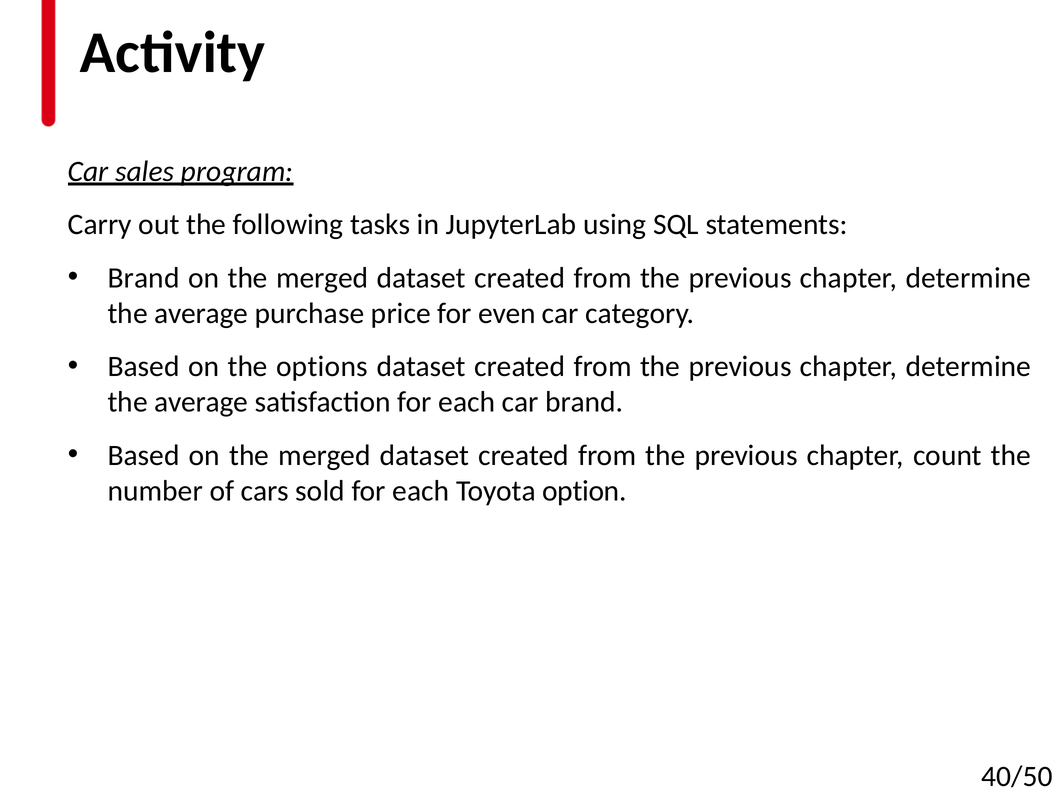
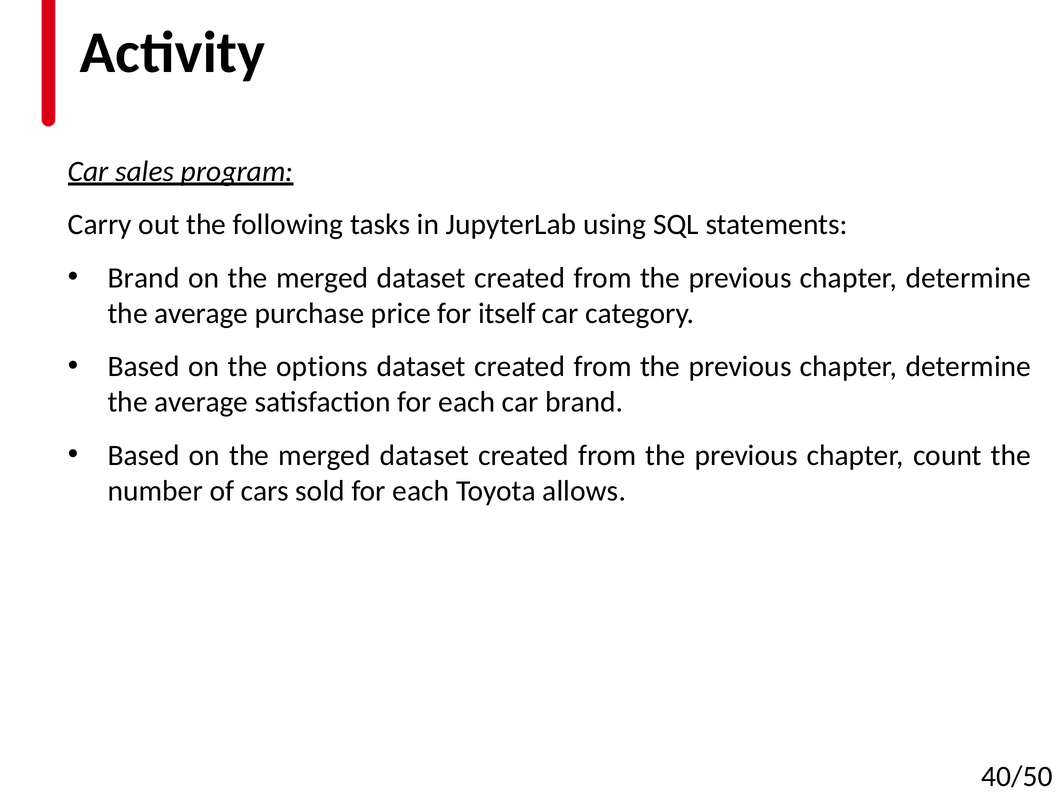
even: even -> itself (507, 313)
option: option -> allows (584, 490)
